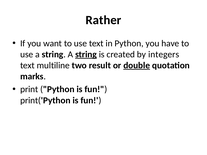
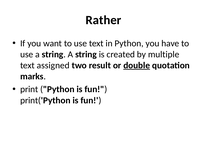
string underline: present -> none (86, 54)
integers: integers -> multiple (164, 54)
multiline: multiline -> assigned (53, 66)
